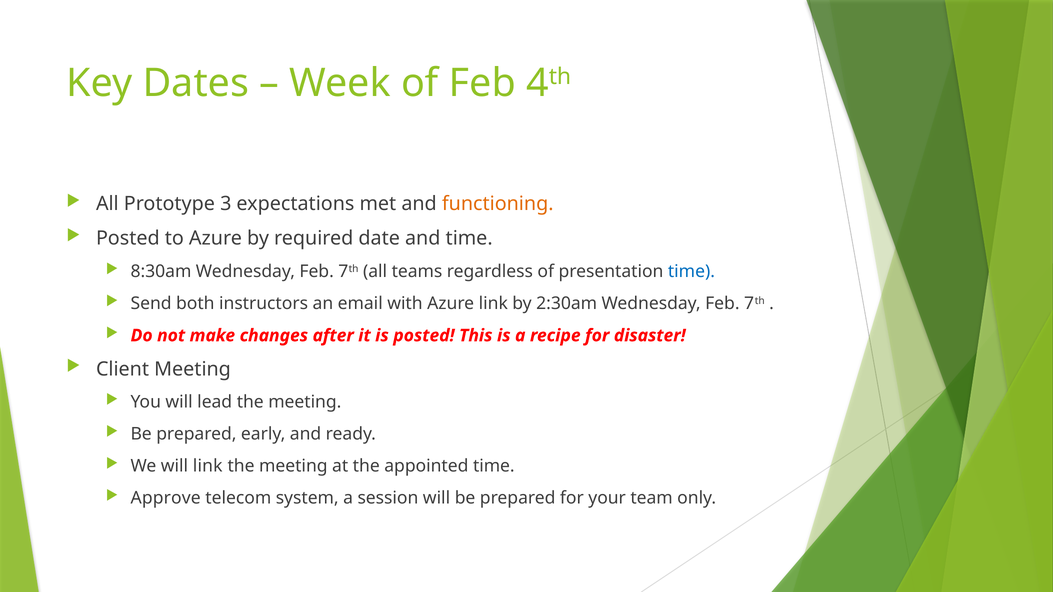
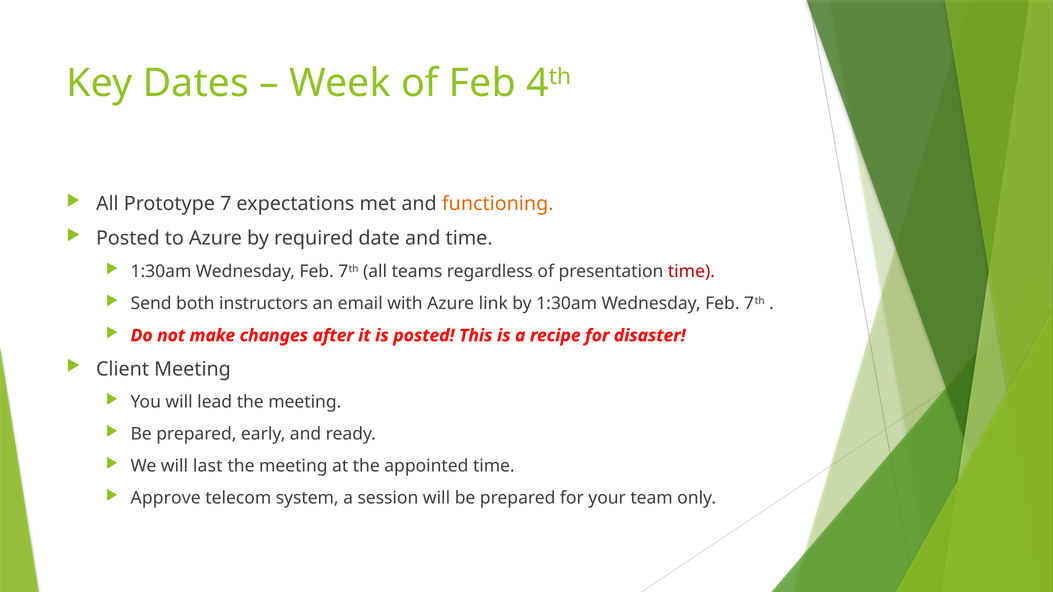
3: 3 -> 7 (226, 204)
8:30am: 8:30am -> 1:30am (161, 272)
time colour: blue -> red (691, 272)
by 2:30am: 2:30am -> 1:30am (567, 304)
will link: link -> last (208, 466)
